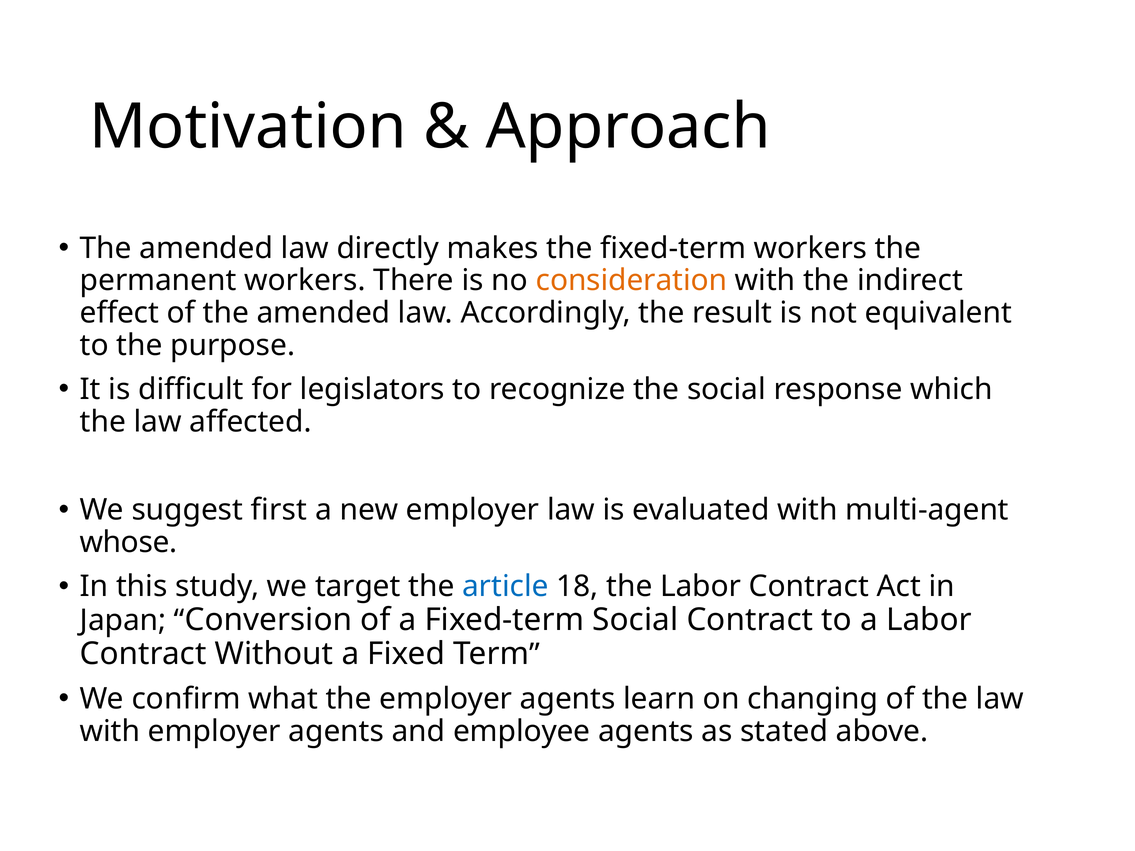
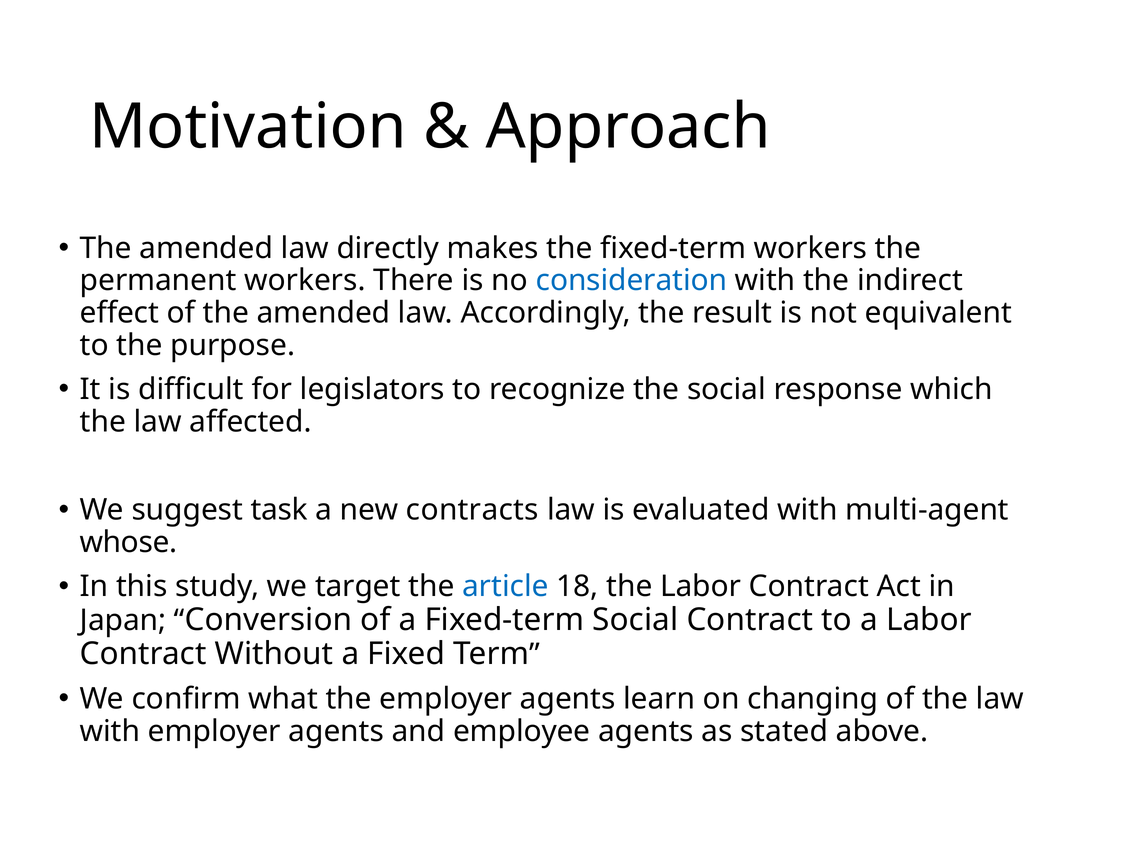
consideration colour: orange -> blue (631, 281)
first: first -> task (279, 510)
new employer: employer -> contracts (472, 510)
